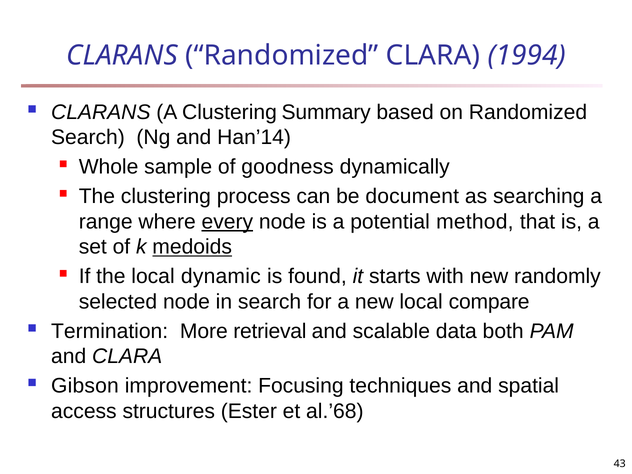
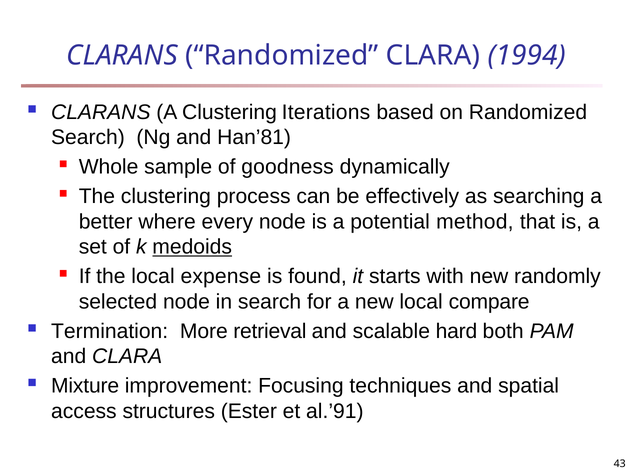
Summary: Summary -> Iterations (326, 112)
Han’14: Han’14 -> Han’81 (254, 137)
document: document -> effectively (412, 196)
range: range -> better (106, 222)
every underline: present -> none (227, 222)
dynamic: dynamic -> expense (221, 276)
data: data -> hard (456, 331)
Gibson: Gibson -> Mixture (85, 386)
al.’68: al.’68 -> al.’91 (335, 411)
